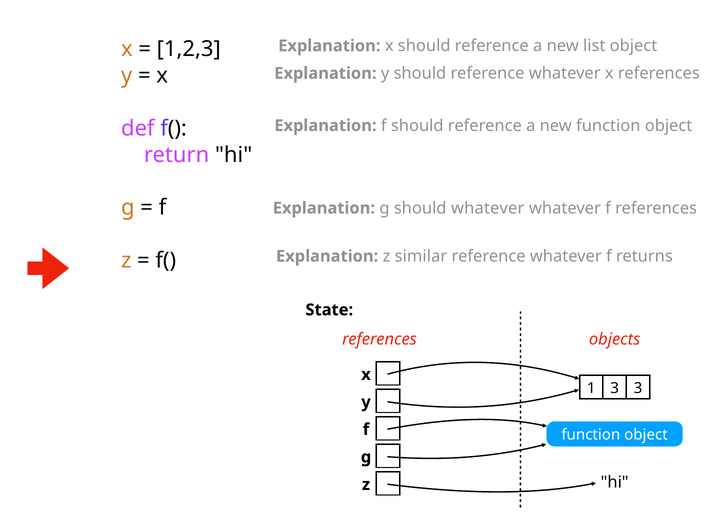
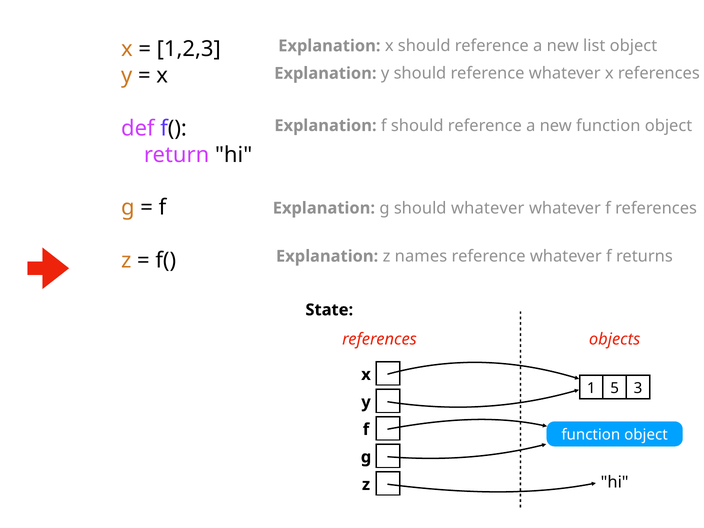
similar: similar -> names (421, 256)
1 3: 3 -> 5 (615, 388)
